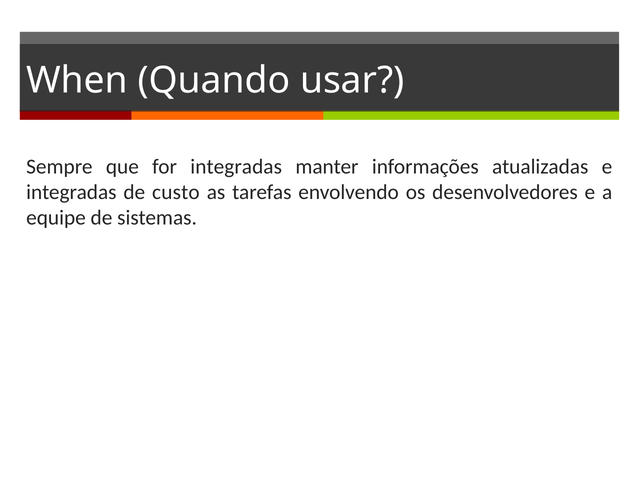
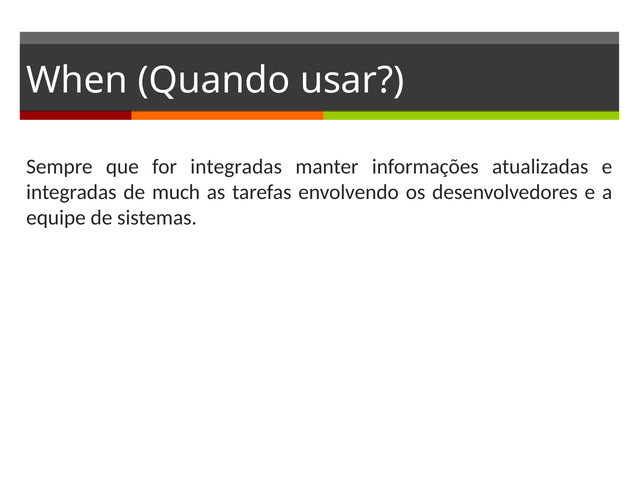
custo: custo -> much (176, 192)
